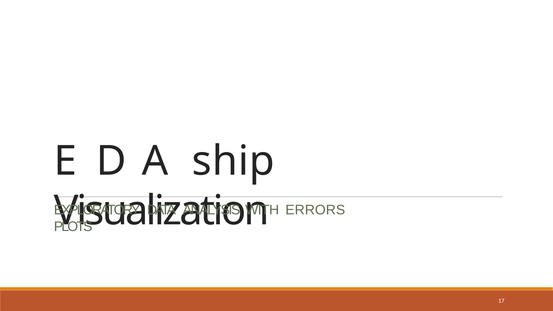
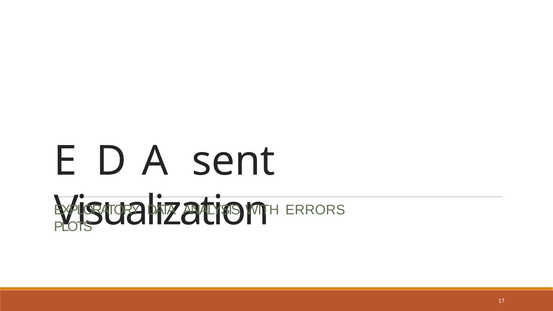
ship: ship -> sent (233, 161)
